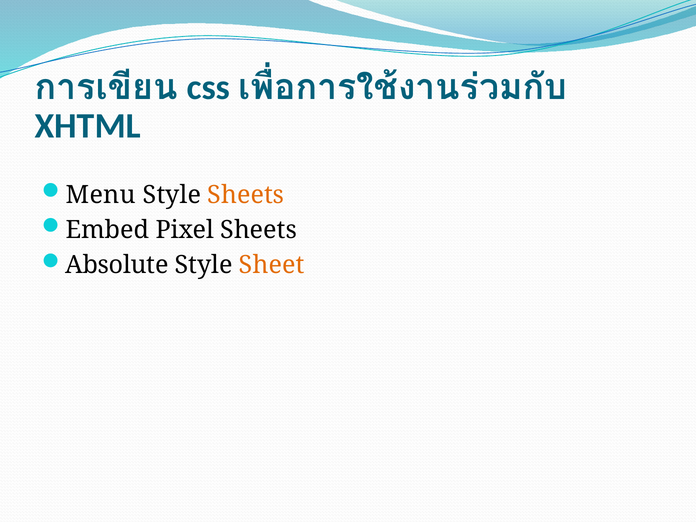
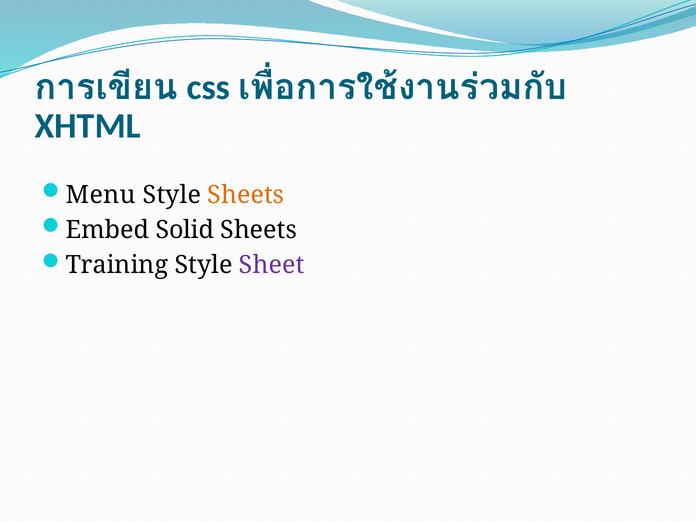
Pixel: Pixel -> Solid (185, 230)
Absolute: Absolute -> Training (117, 265)
Sheet colour: orange -> purple (272, 265)
